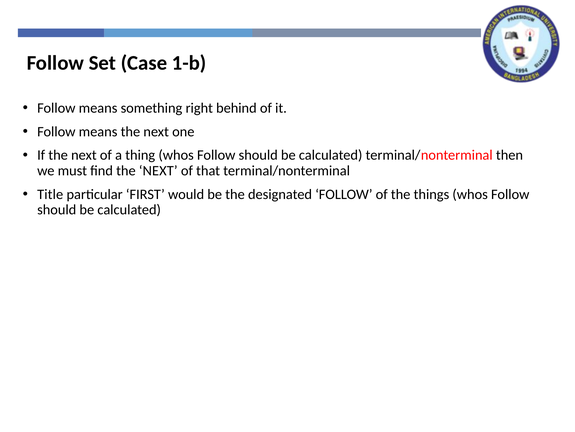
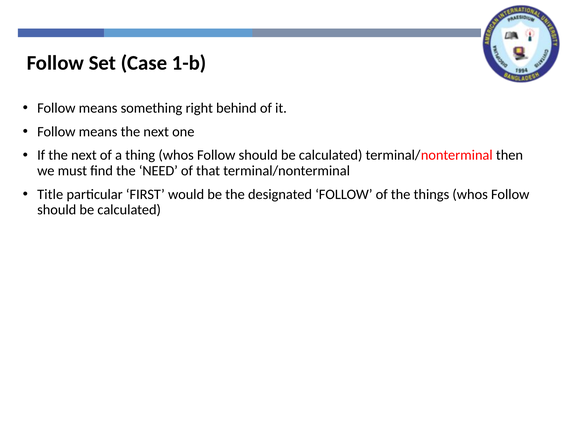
find the NEXT: NEXT -> NEED (158, 170)
